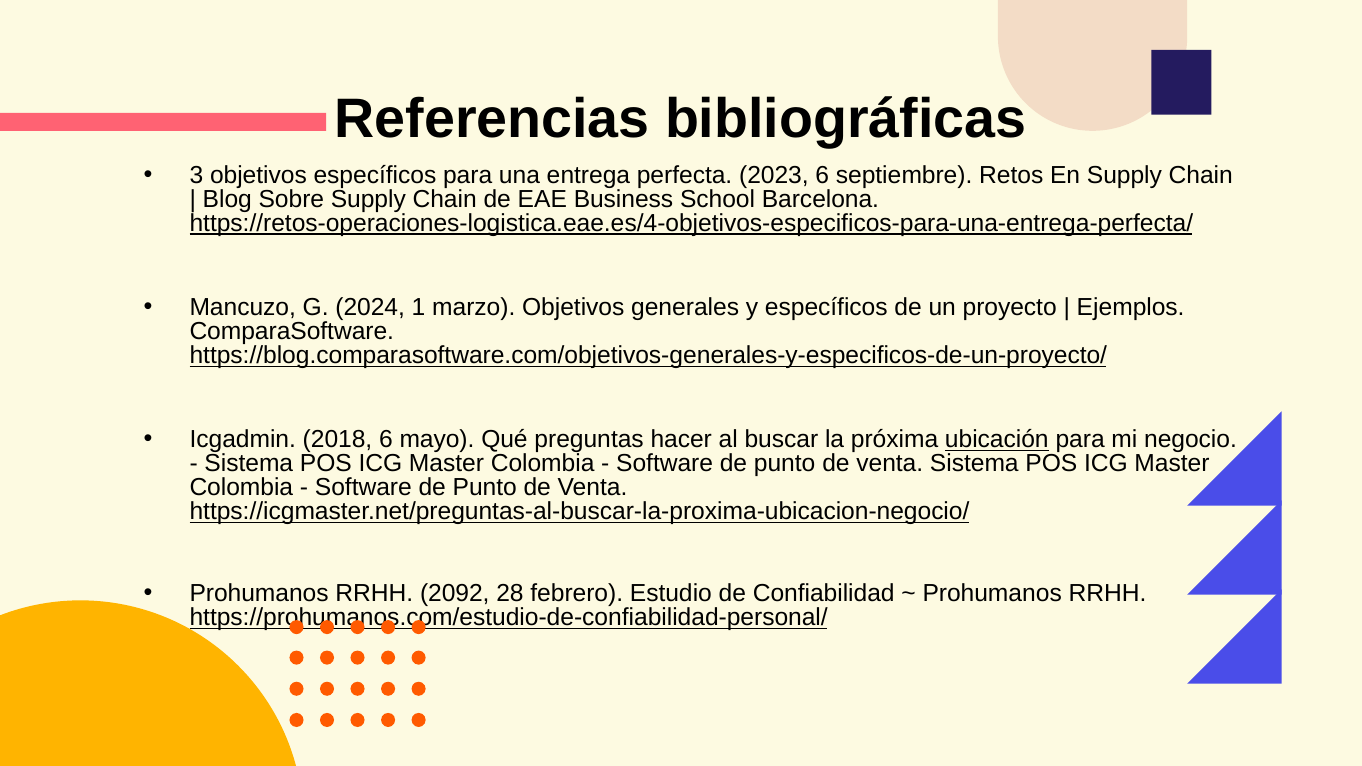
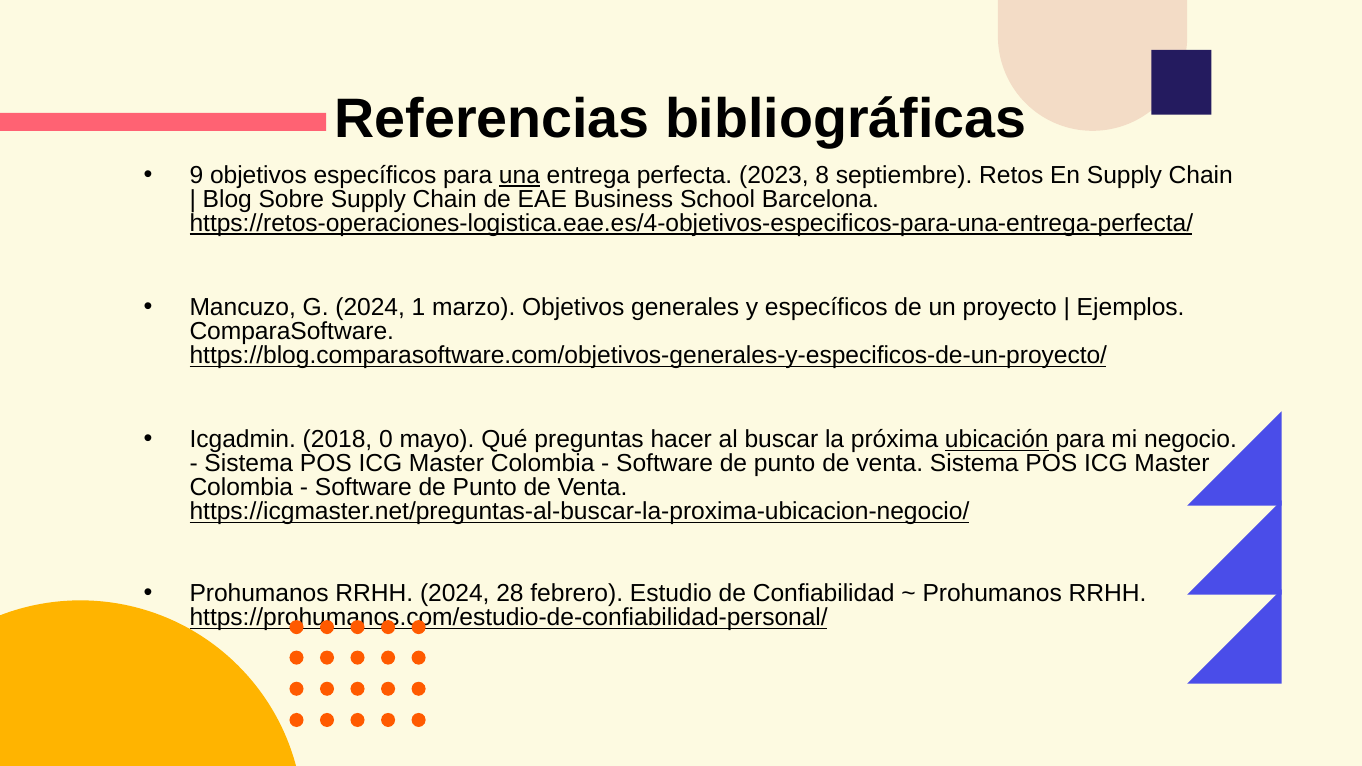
3: 3 -> 9 (196, 175)
una underline: none -> present (519, 175)
2023 6: 6 -> 8 (822, 175)
2018 6: 6 -> 0 (386, 440)
RRHH 2092: 2092 -> 2024 (455, 594)
